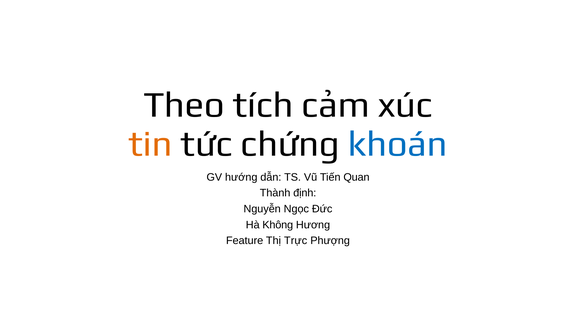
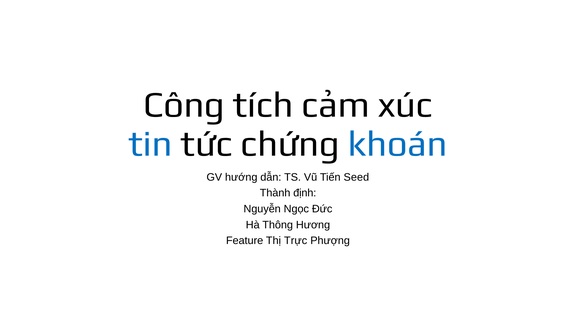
Theo: Theo -> Công (184, 105)
tin colour: orange -> blue (150, 144)
Quan: Quan -> Seed (356, 177)
Không: Không -> Thông (278, 225)
